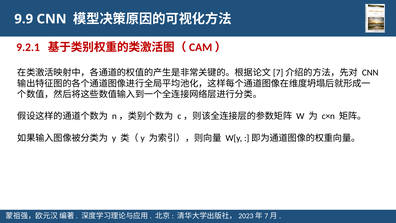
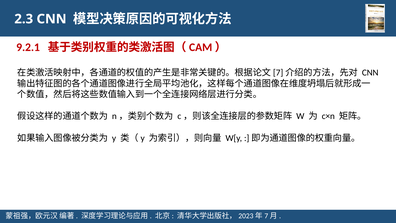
9.9: 9.9 -> 2.3 (24, 19)
